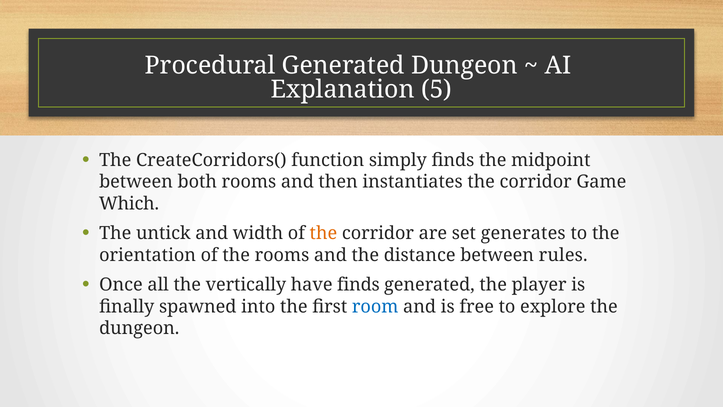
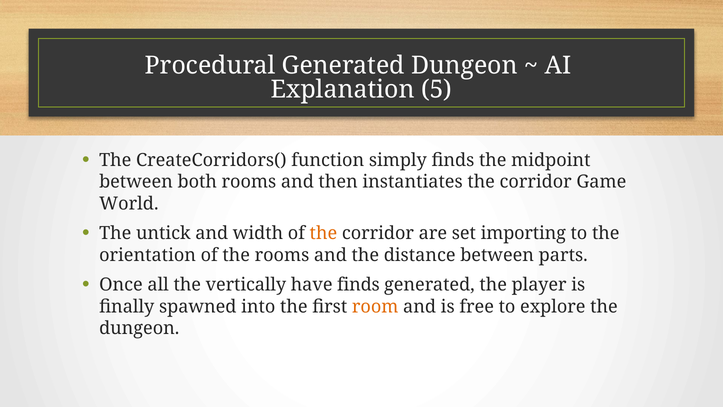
Which: Which -> World (129, 203)
generates: generates -> importing (523, 233)
rules: rules -> parts (563, 255)
room colour: blue -> orange (375, 306)
